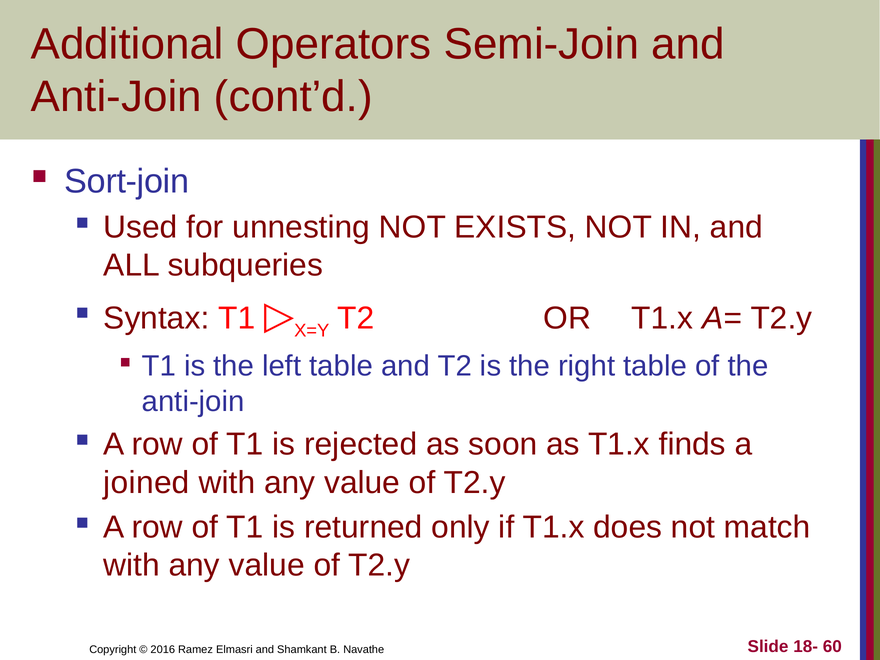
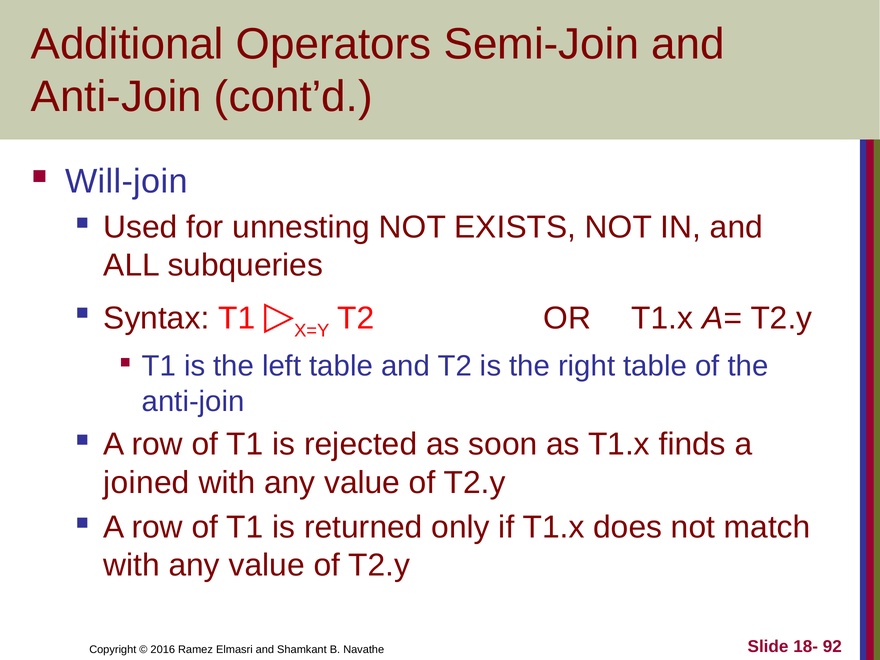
Sort-join: Sort-join -> Will-join (126, 181)
60: 60 -> 92 (832, 646)
